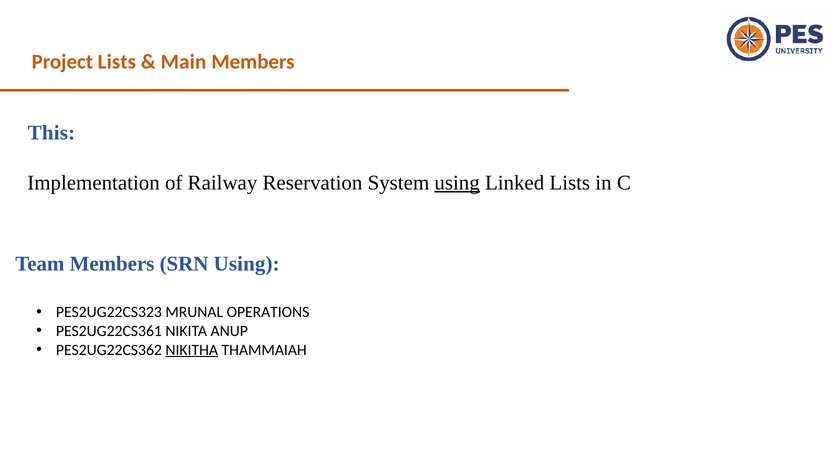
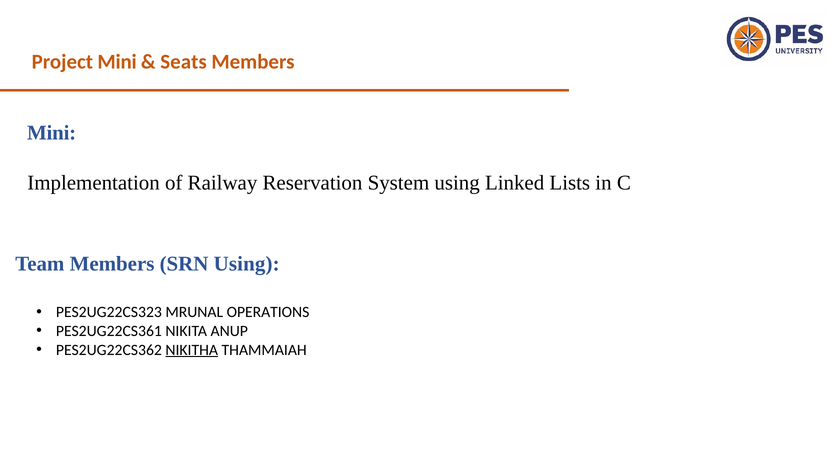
Project Lists: Lists -> Mini (117, 62)
Main: Main -> Seats (184, 62)
This: This -> Mini (52, 133)
using underline: present -> none (457, 183)
